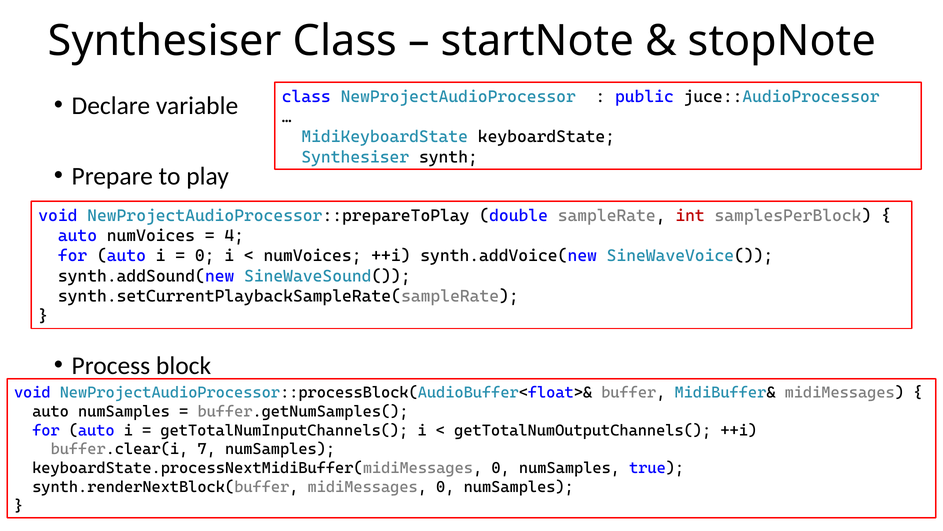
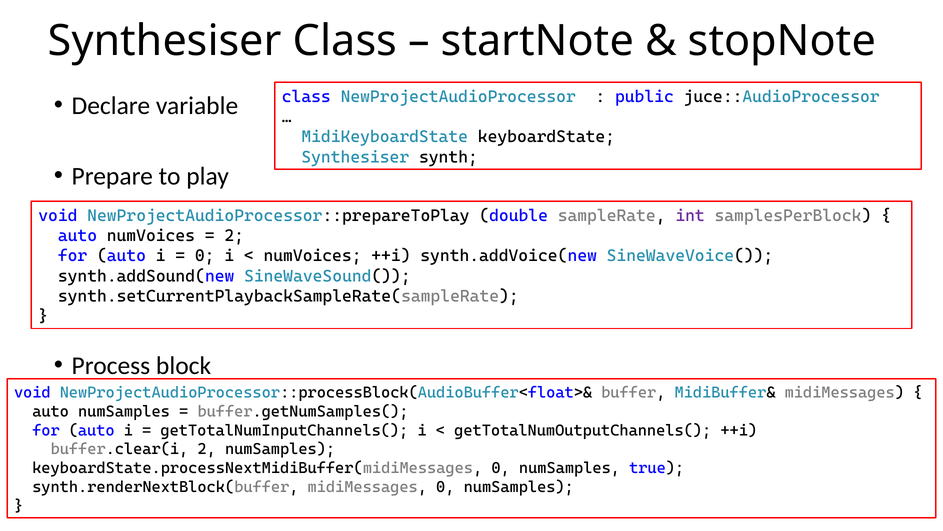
int colour: red -> purple (690, 216)
4: 4 -> 2 (234, 236)
buffer.clear(i 7: 7 -> 2 (207, 449)
